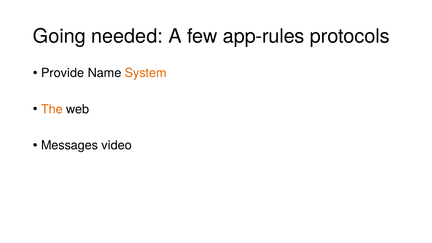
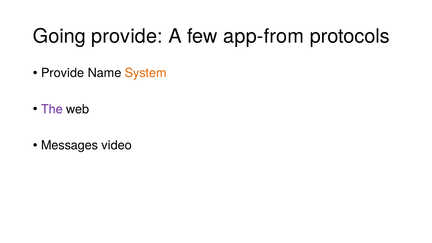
Going needed: needed -> provide (127, 36)
app-rules: app-rules -> app-from (264, 36)
The colour: orange -> purple (52, 109)
